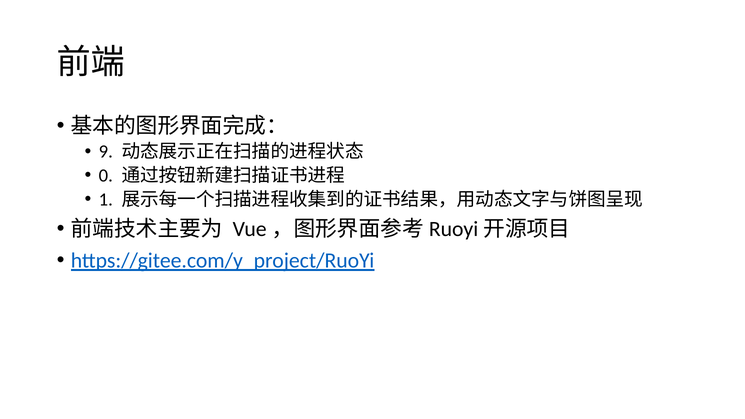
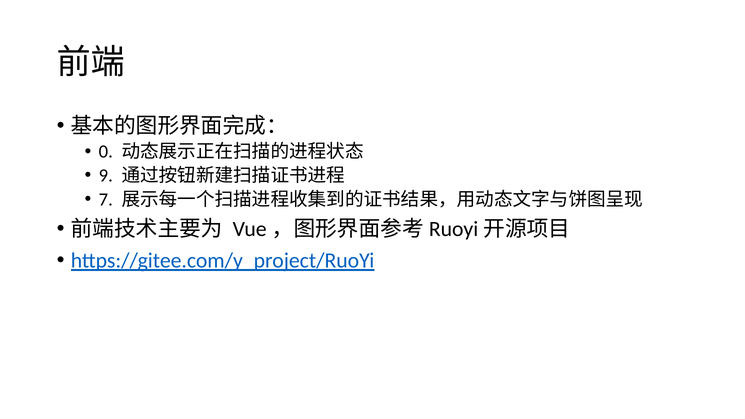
9: 9 -> 0 (106, 152)
0: 0 -> 9 (106, 176)
1: 1 -> 7 (106, 200)
